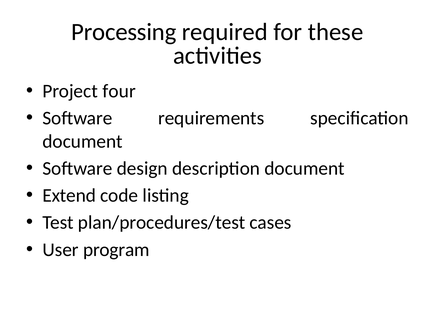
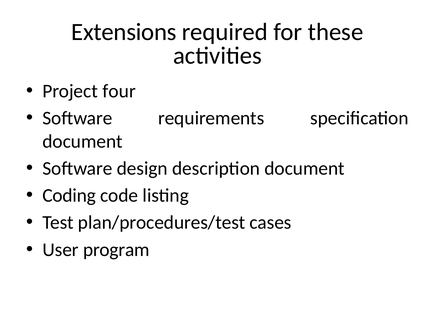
Processing: Processing -> Extensions (124, 32)
Extend: Extend -> Coding (69, 196)
